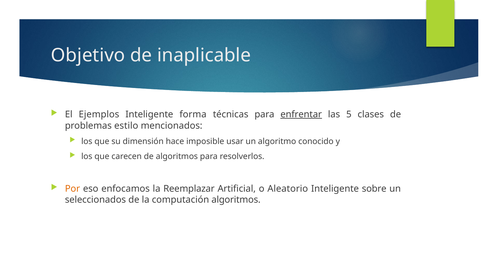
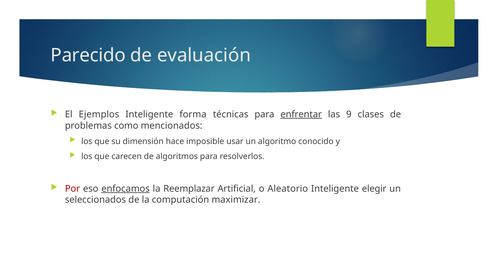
Objetivo: Objetivo -> Parecido (88, 56)
inaplicable: inaplicable -> evaluación (204, 56)
5: 5 -> 9 (349, 114)
estilo: estilo -> como (126, 126)
Por colour: orange -> red (72, 189)
enfocamos underline: none -> present (126, 189)
sobre: sobre -> elegir (374, 189)
computación algoritmos: algoritmos -> maximizar (236, 200)
